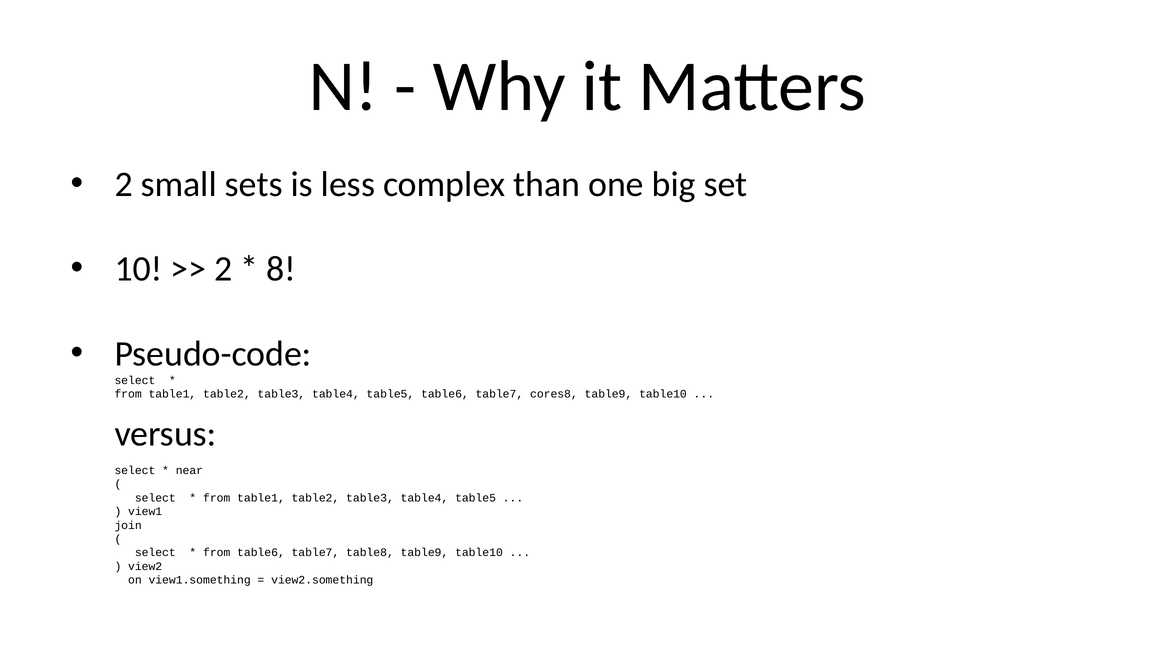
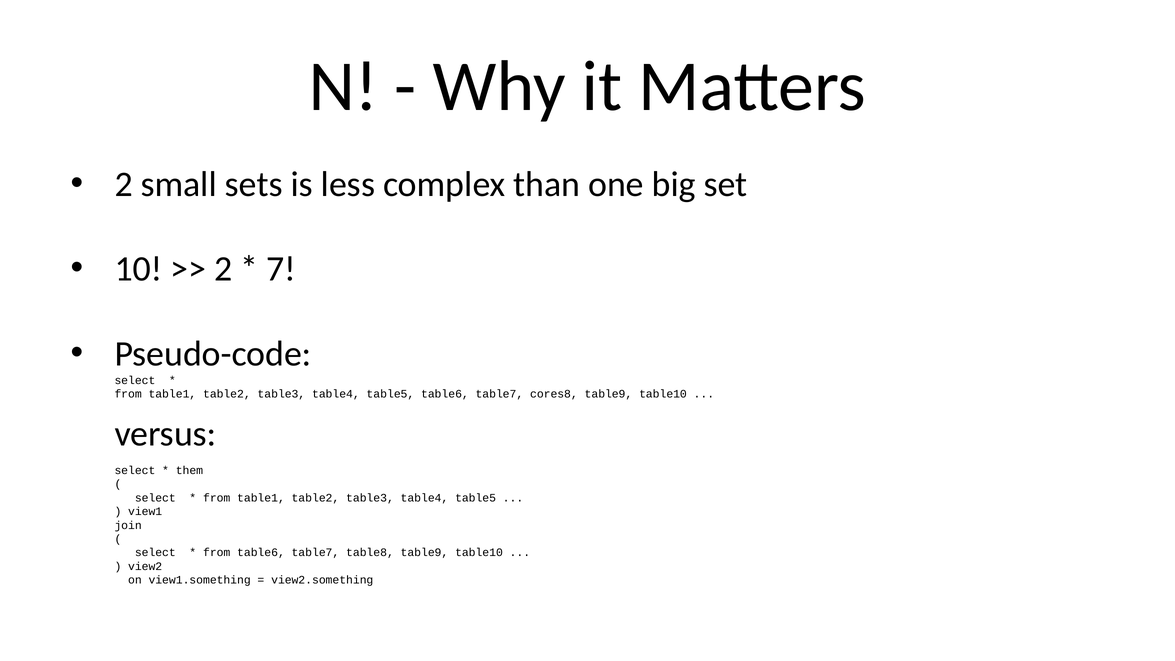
8: 8 -> 7 (281, 269)
near: near -> them (189, 470)
